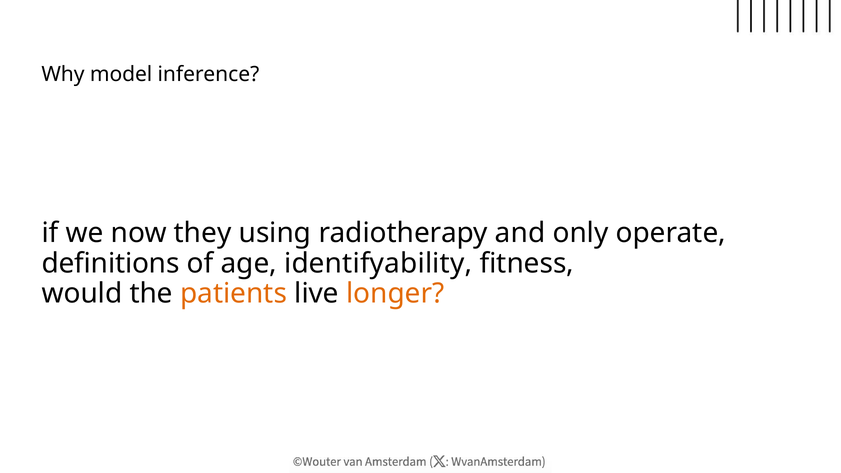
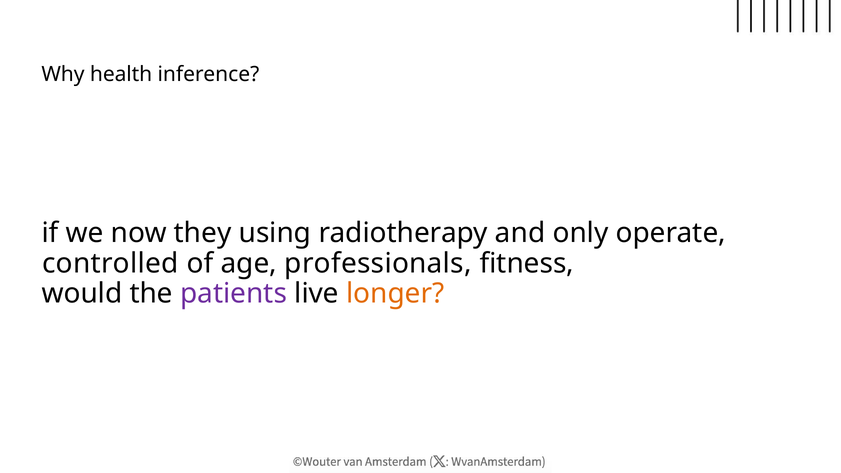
model: model -> health (121, 74)
definitions: definitions -> controlled (110, 263)
identifyability: identifyability -> professionals (378, 263)
patients colour: orange -> purple (234, 294)
